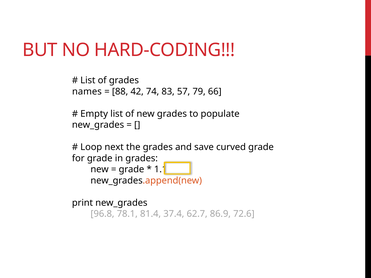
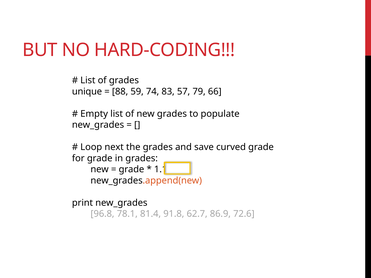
names: names -> unique (87, 92)
42: 42 -> 59 (137, 92)
37.4: 37.4 -> 91.8 (174, 214)
